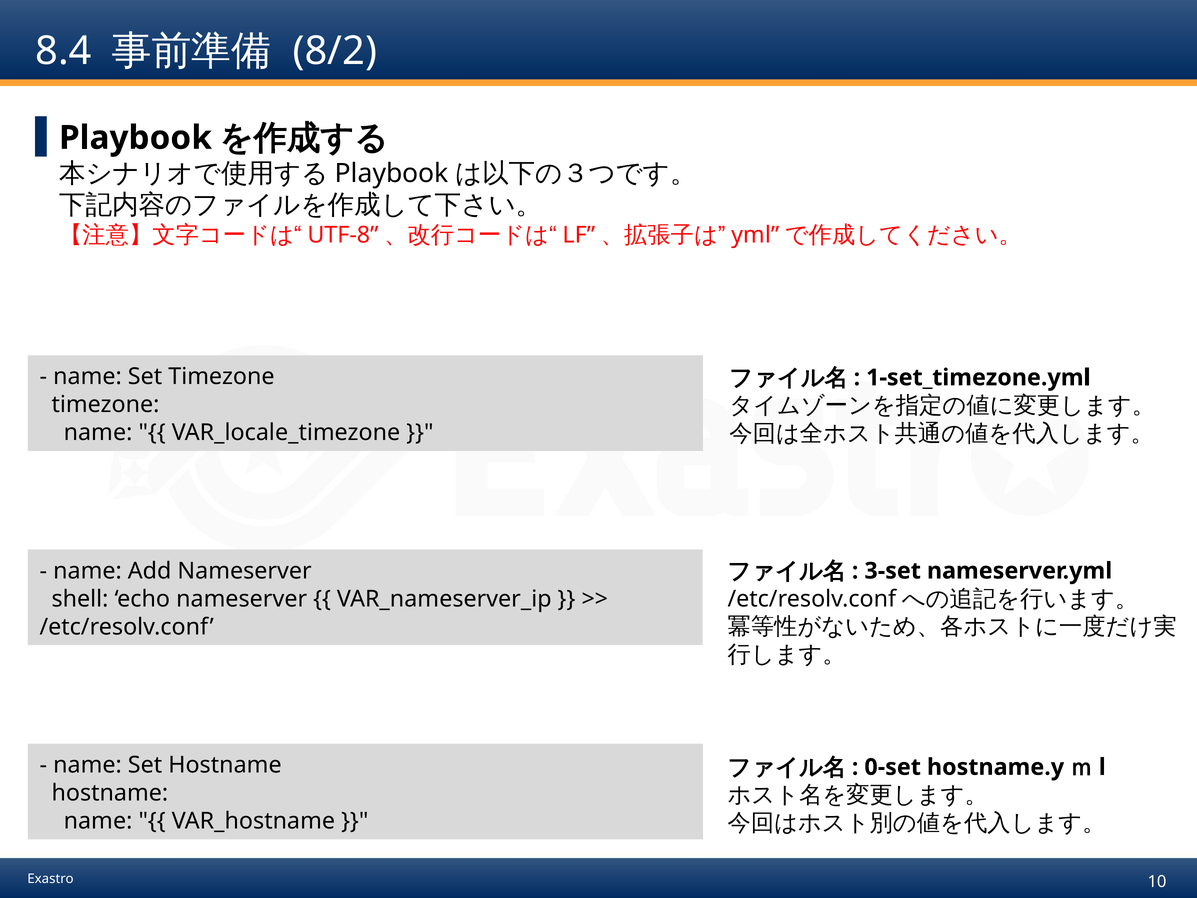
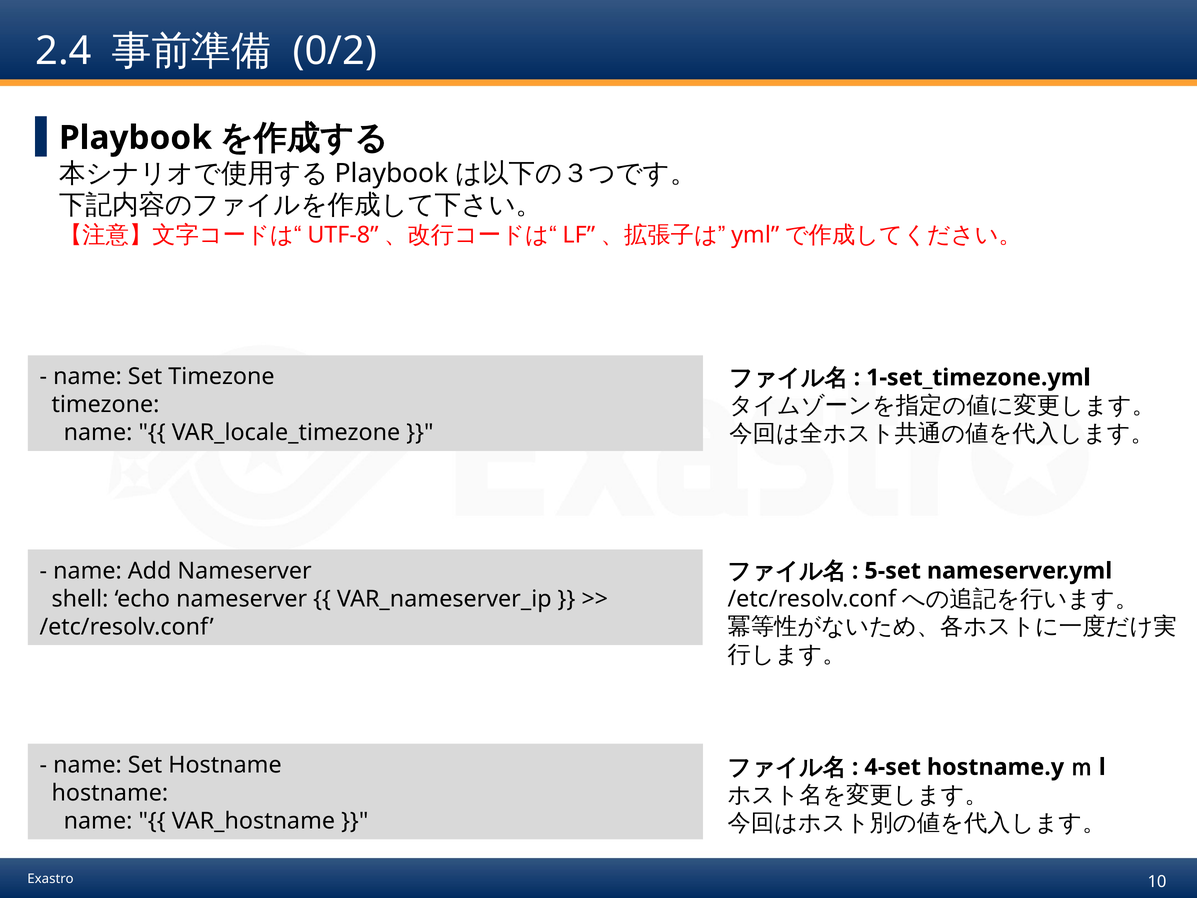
8.4: 8.4 -> 2.4 (64, 51)
8/2: 8/2 -> 0/2 (335, 51)
3-set: 3-set -> 5-set (893, 571)
0-set: 0-set -> 4-set (893, 767)
